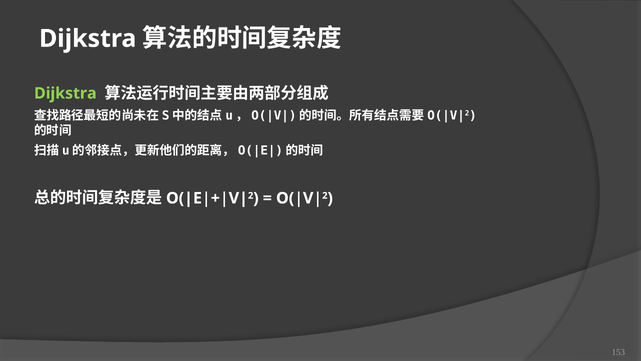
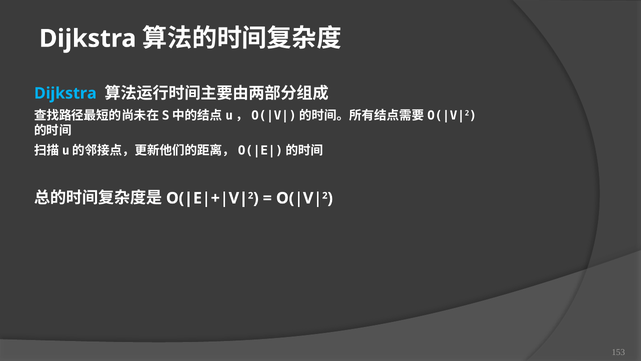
Dijkstra colour: light green -> light blue (65, 93)
